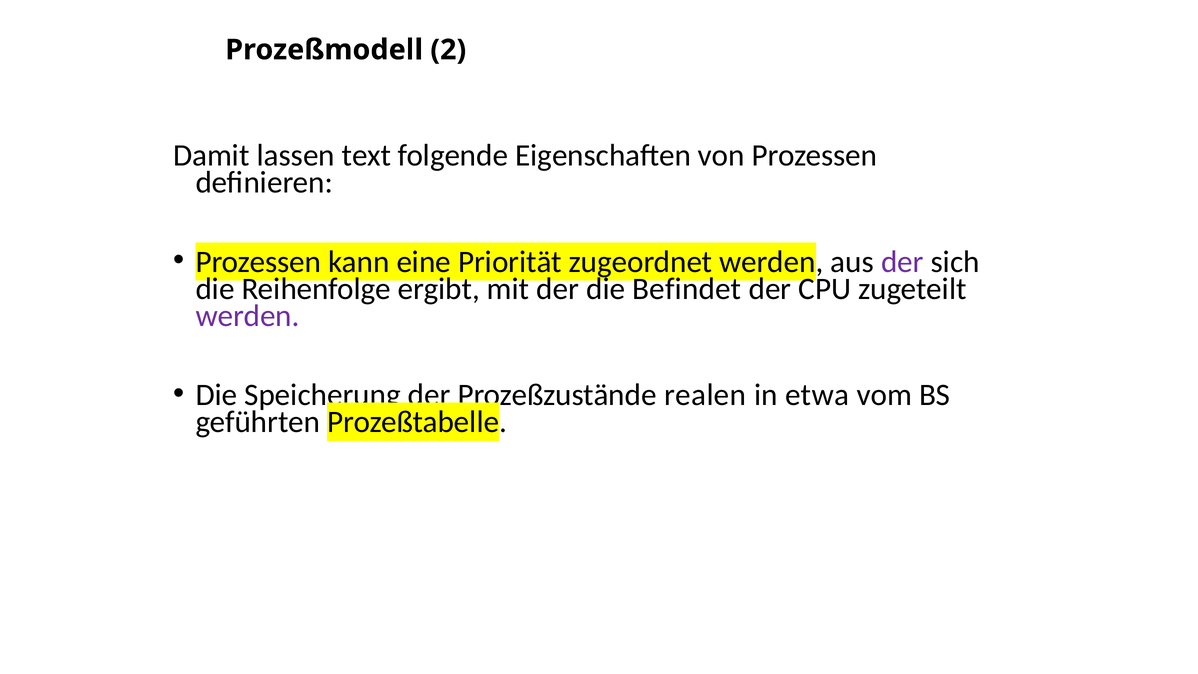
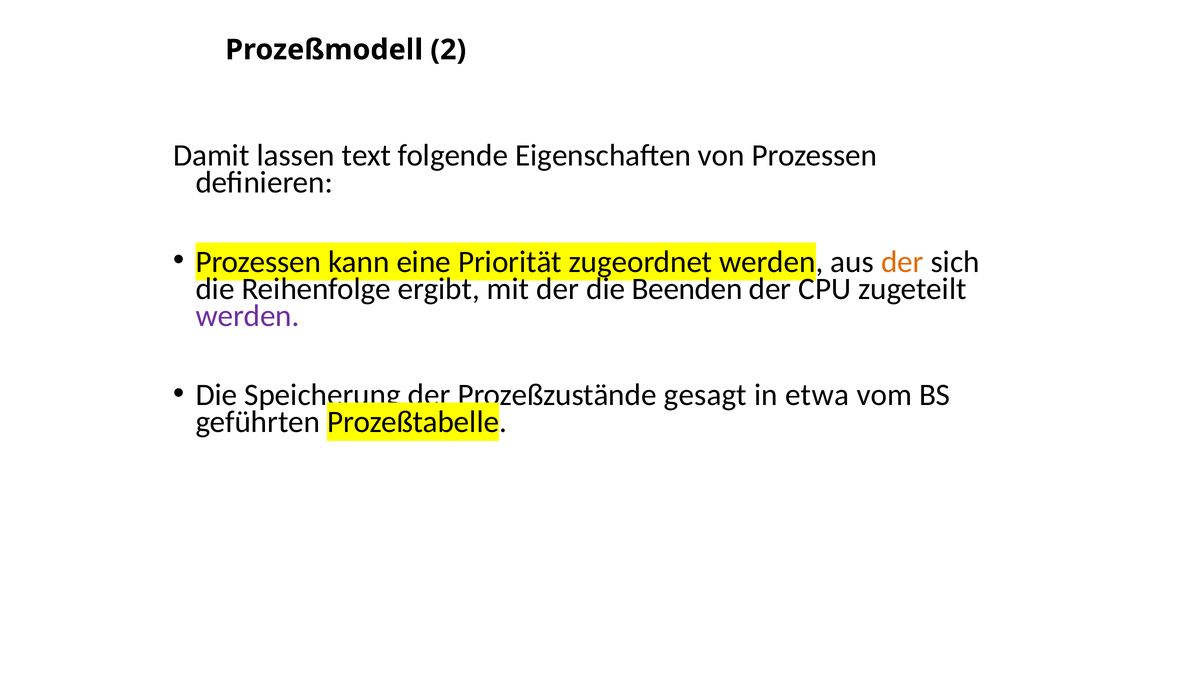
der colour: purple -> orange (902, 262)
Befindet: Befindet -> Beenden (687, 289)
realen: realen -> gesagt (705, 395)
